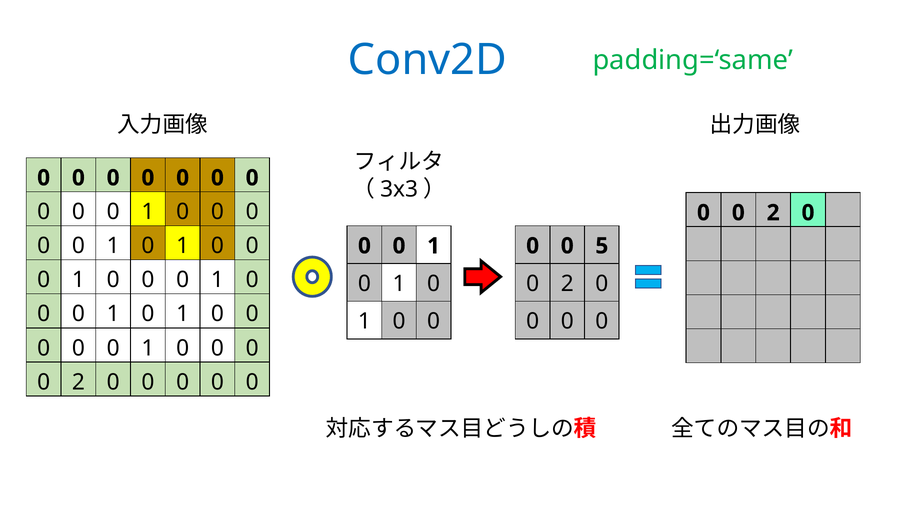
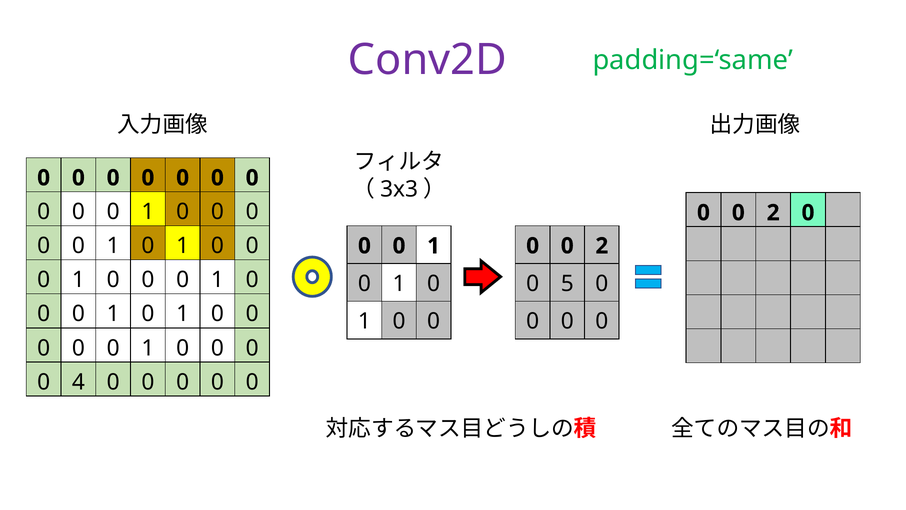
Conv2D colour: blue -> purple (427, 60)
5: 5 -> 2 (602, 246)
2: 2 -> 5 (567, 283)
2: 2 -> 4 (78, 382)
